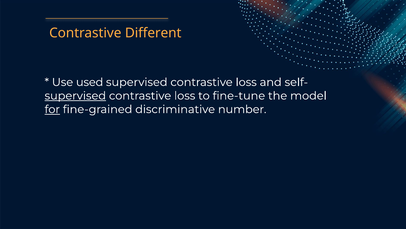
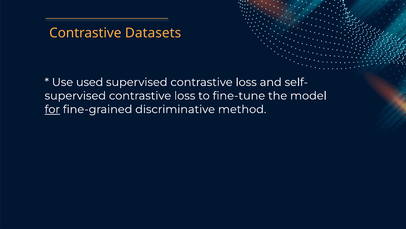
Different: Different -> Datasets (153, 33)
supervised underline: present -> none (75, 96)
number: number -> method (242, 109)
